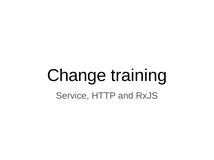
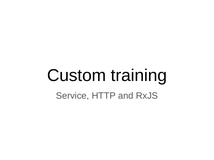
Change: Change -> Custom (77, 76)
